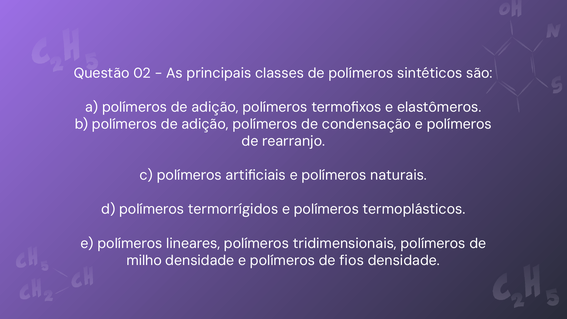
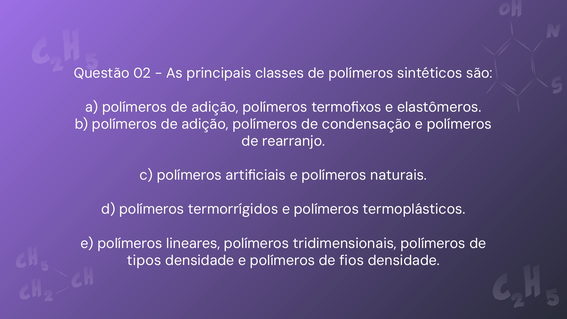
milho: milho -> tipos (144, 260)
